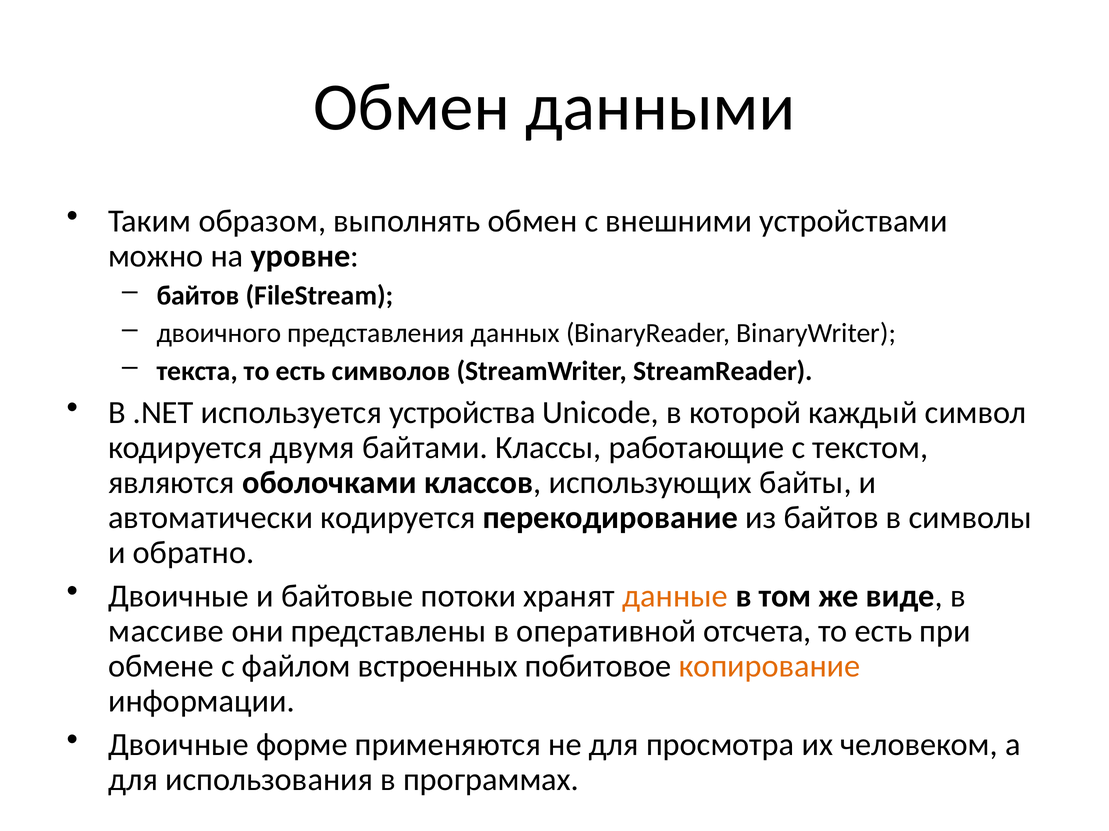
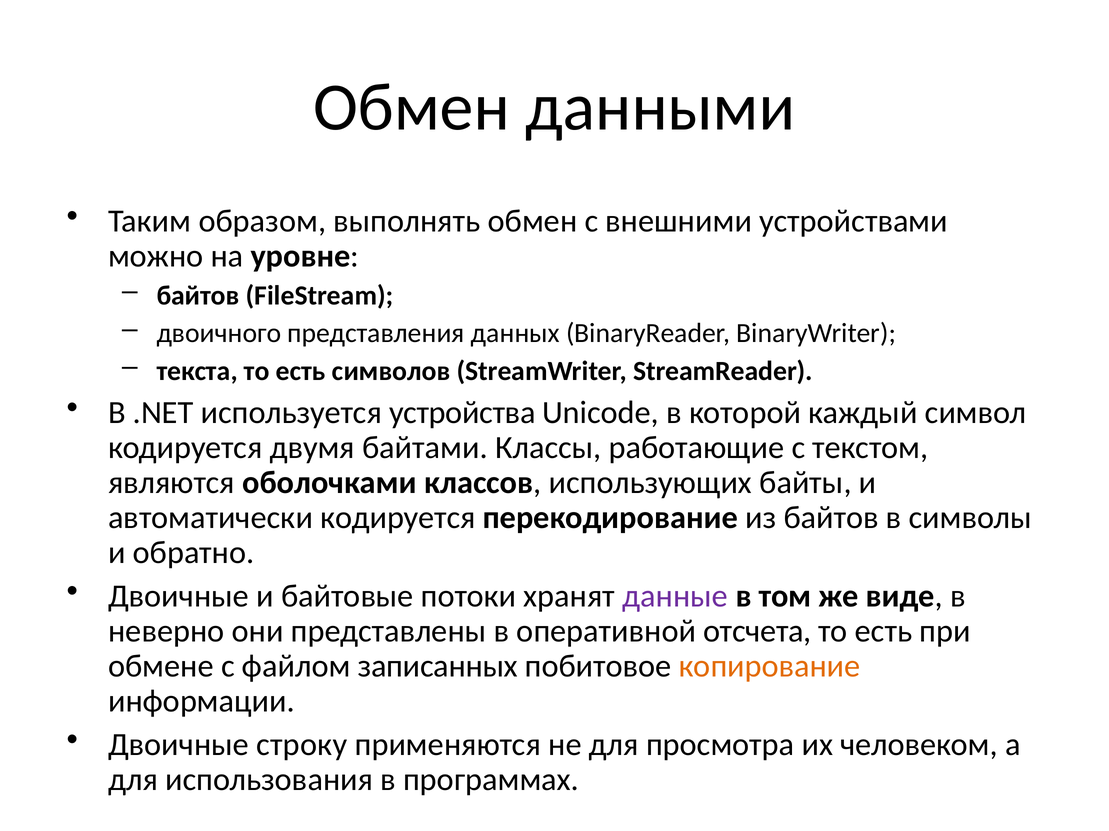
данные colour: orange -> purple (675, 597)
массиве: массиве -> неверно (166, 632)
встроенных: встроенных -> записанных (438, 667)
форме: форме -> строку (302, 745)
